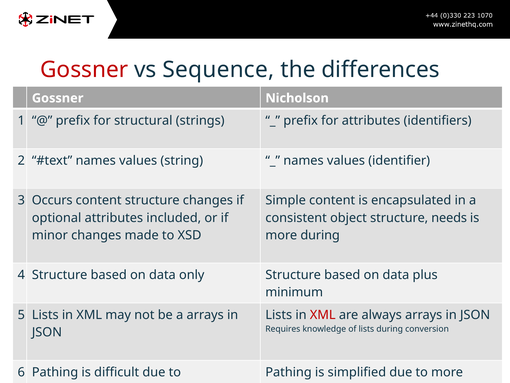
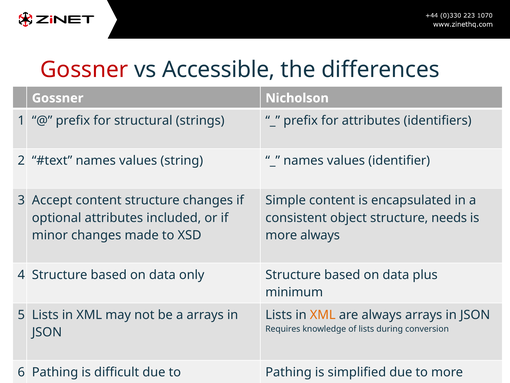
Sequence: Sequence -> Accessible (219, 70)
Occurs: Occurs -> Accept (52, 200)
more during: during -> always (320, 235)
XML colour: red -> orange (323, 315)
